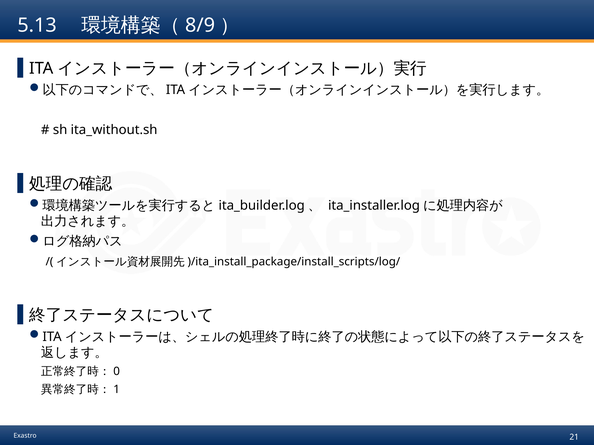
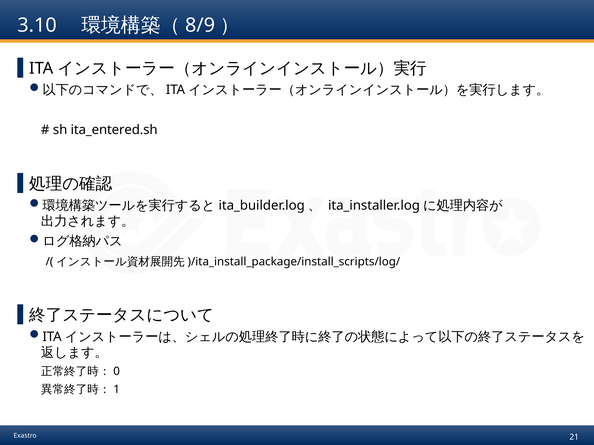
5.13: 5.13 -> 3.10 (37, 25)
ita_without.sh: ita_without.sh -> ita_entered.sh (114, 130)
